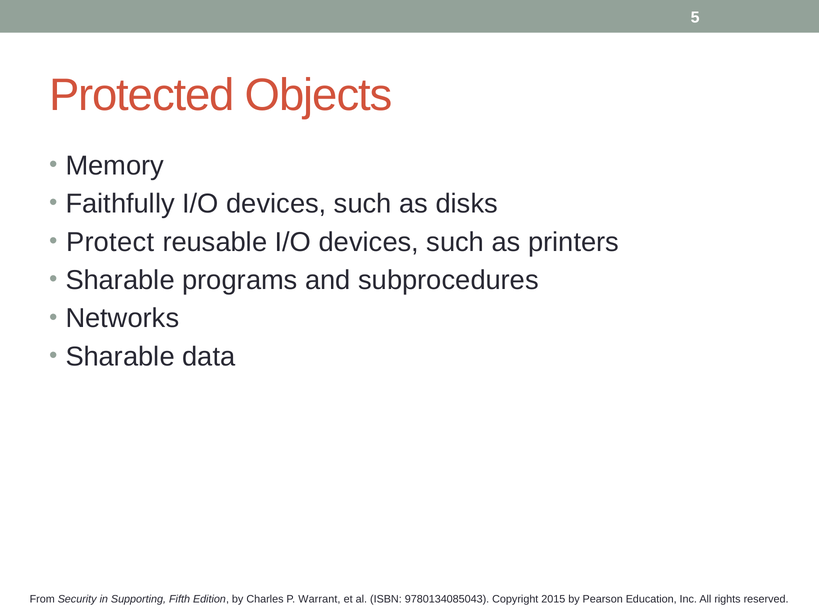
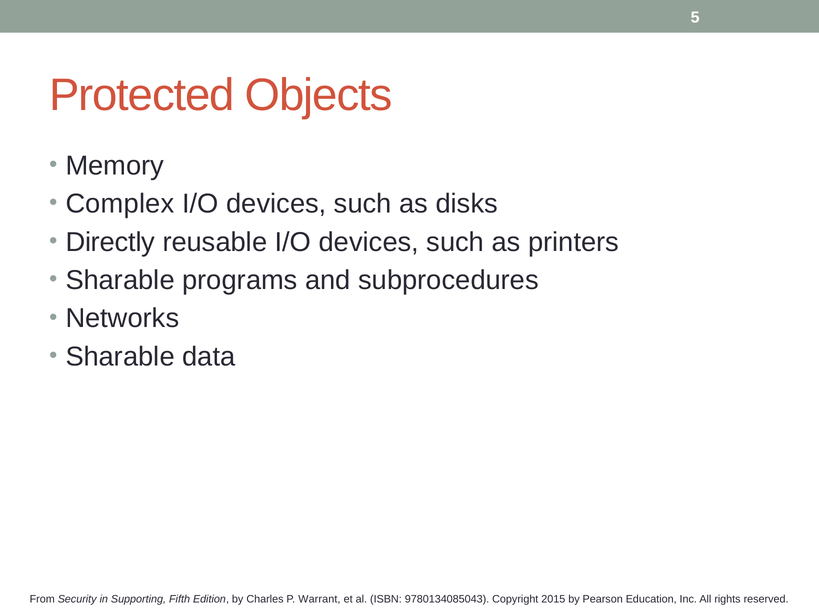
Faithfully: Faithfully -> Complex (120, 204)
Protect: Protect -> Directly (110, 242)
